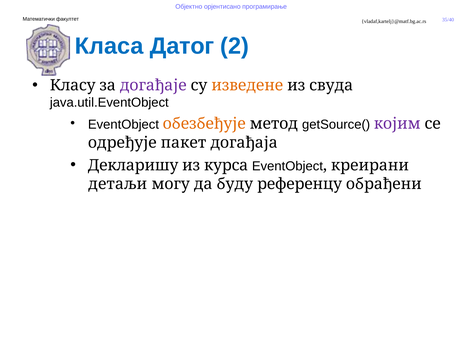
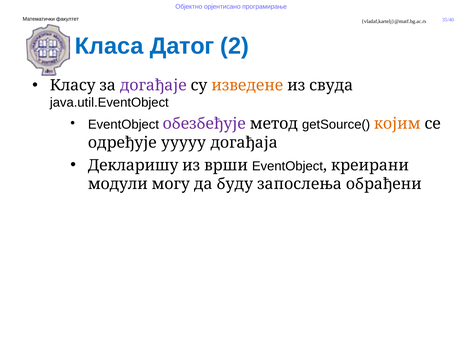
обезбеђује colour: orange -> purple (204, 124)
којим colour: purple -> orange (397, 124)
пакет: пакет -> yyyyy (183, 142)
курса: курса -> врши (226, 165)
детаљи: детаљи -> модули (118, 184)
референцу: референцу -> запослења (299, 184)
